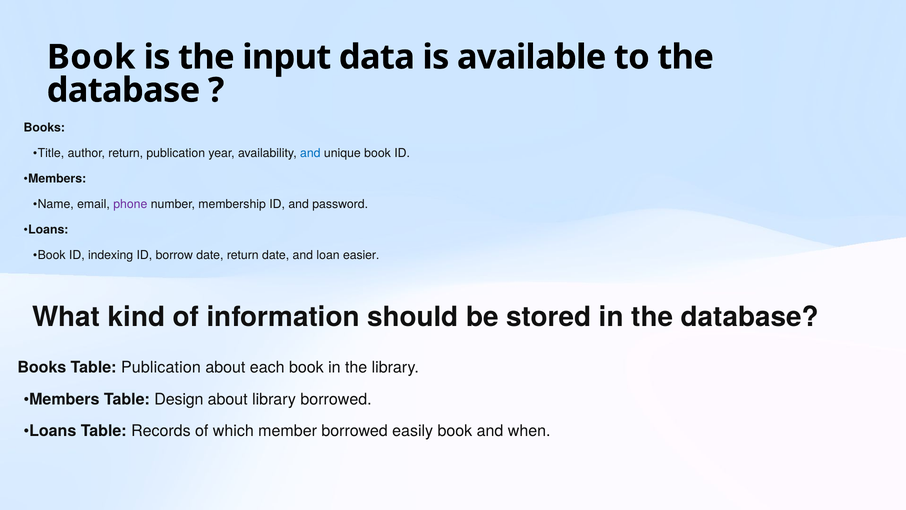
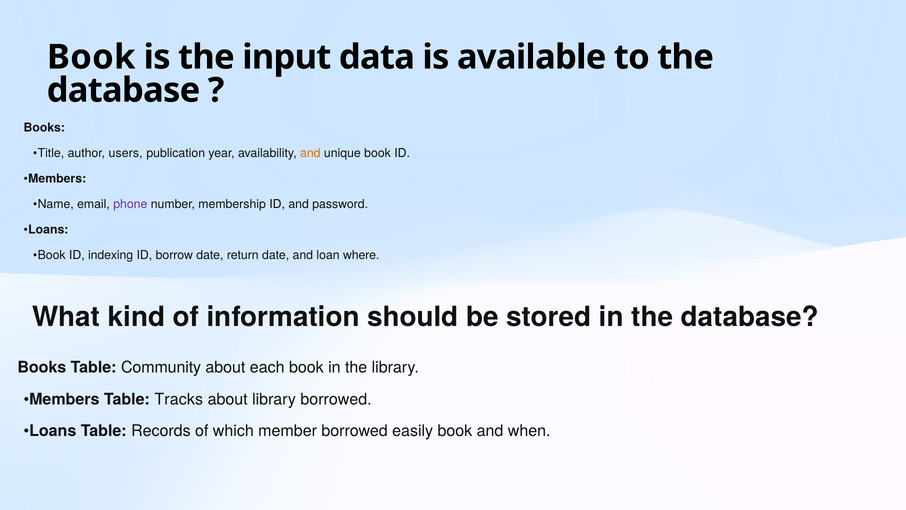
author return: return -> users (126, 153)
and colour: blue -> orange (310, 153)
easier: easier -> where (361, 255)
Table Publication: Publication -> Community (161, 367)
Design: Design -> Tracks (179, 399)
